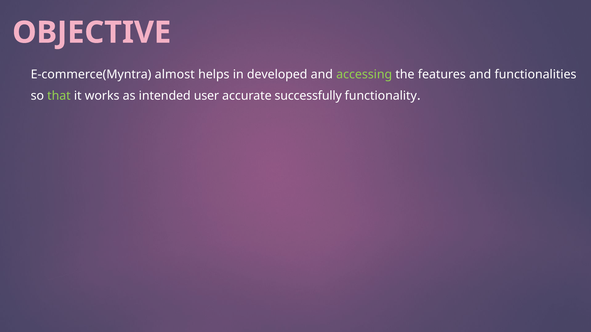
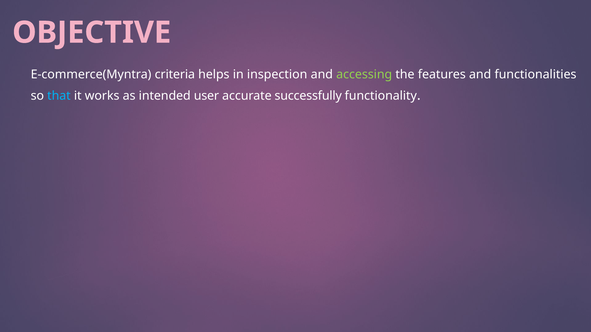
almost: almost -> criteria (175, 74)
developed: developed -> inspection (277, 74)
that colour: light green -> light blue (59, 96)
